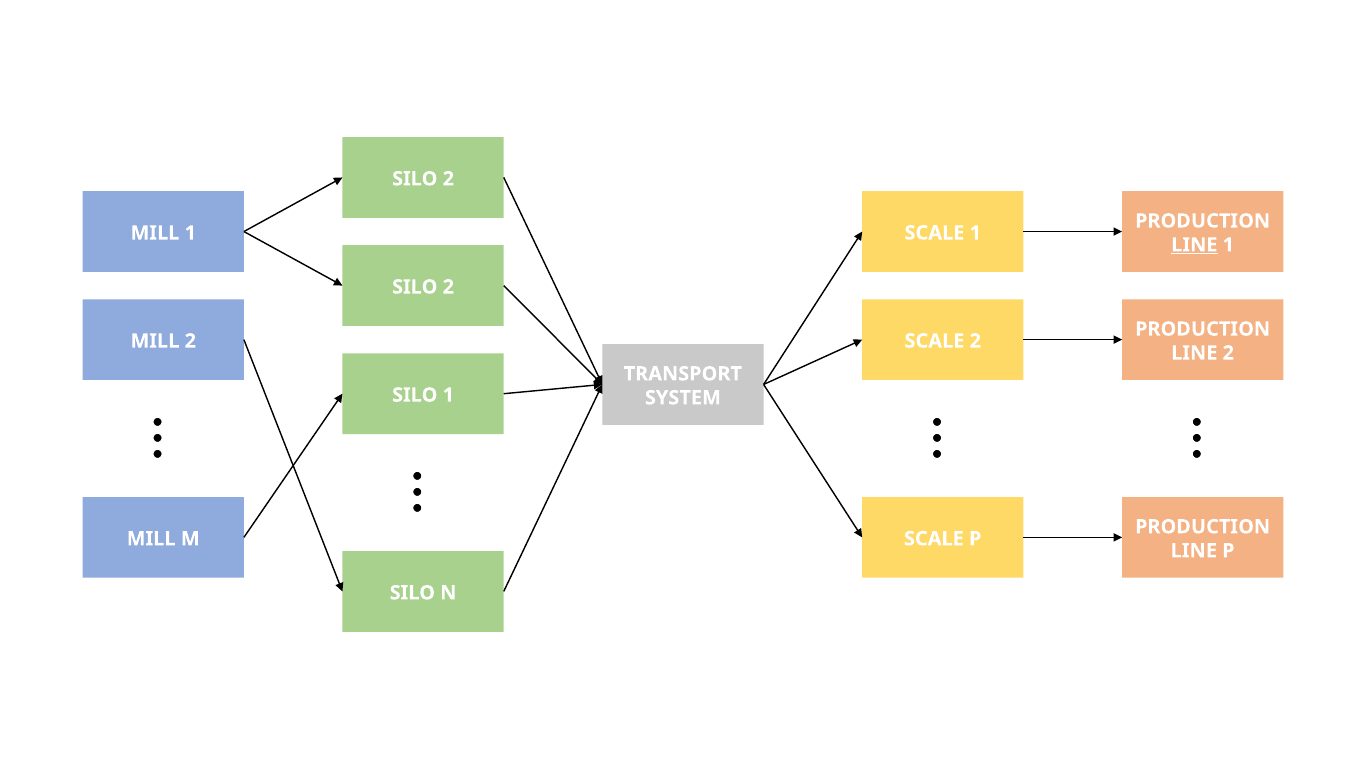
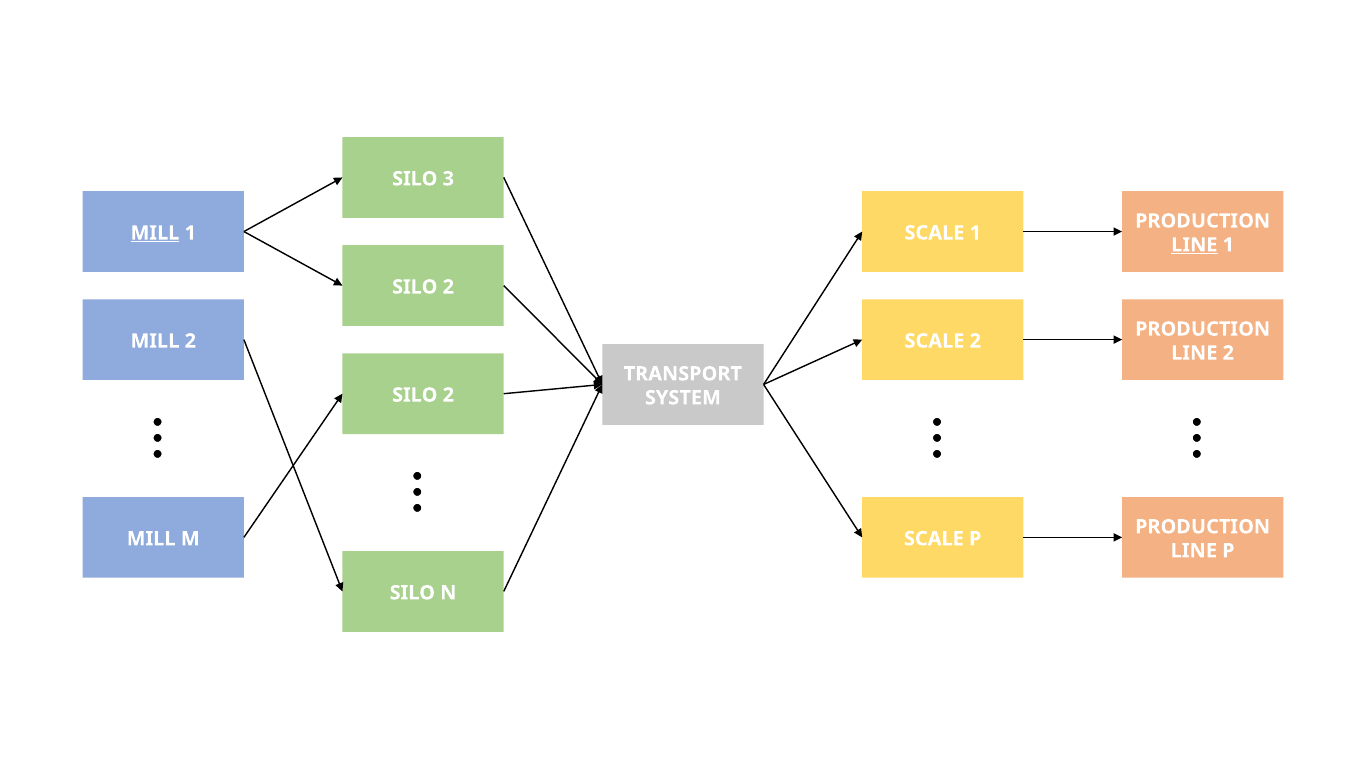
2: 2 -> 3 (448, 179)
MILL underline: none -> present (155, 233)
1: 1 -> 2 (448, 395)
